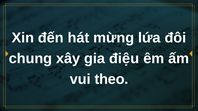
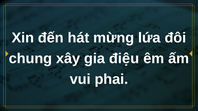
theo: theo -> phai (111, 79)
